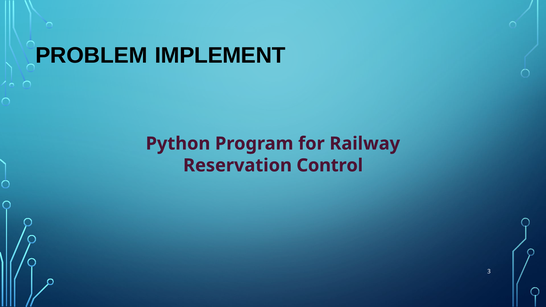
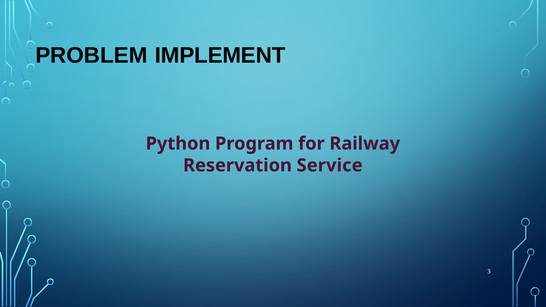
Control: Control -> Service (330, 165)
